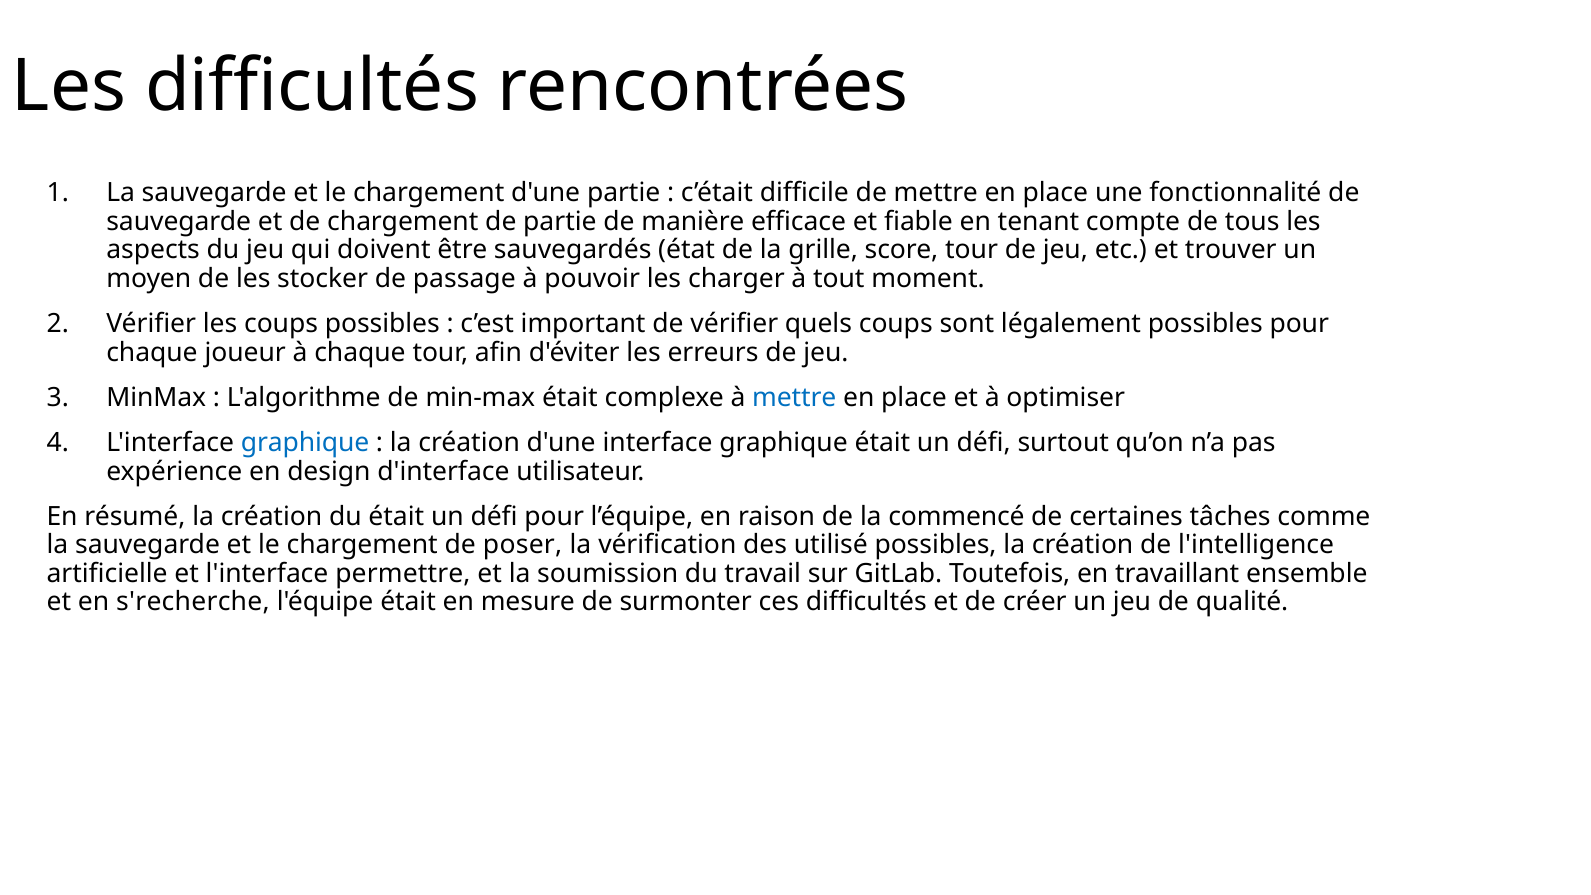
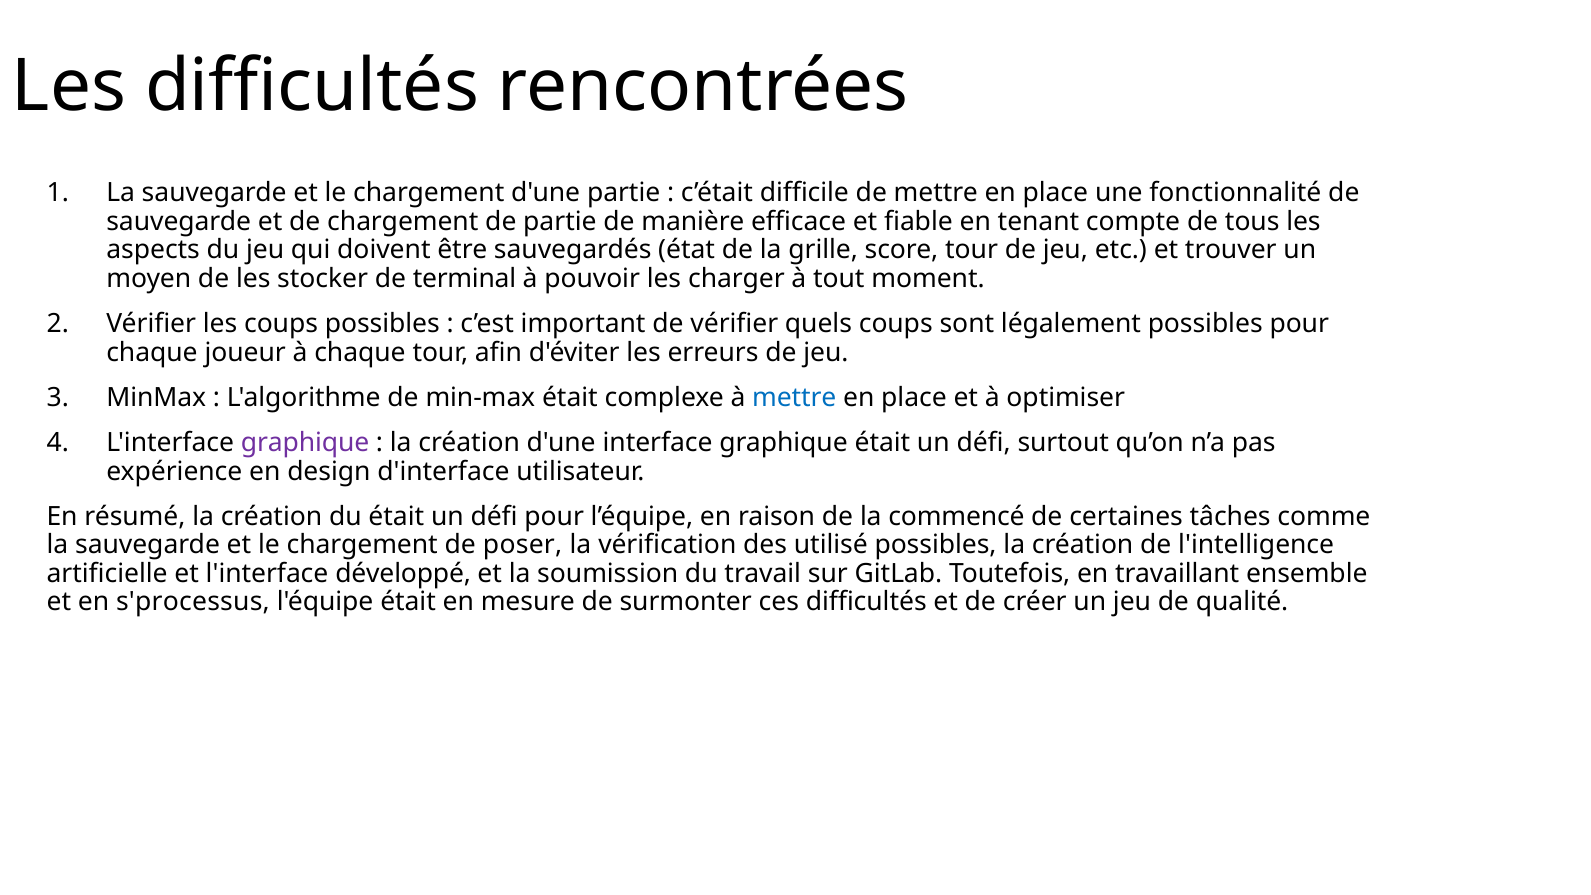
passage: passage -> terminal (464, 279)
graphique colour: blue -> purple (305, 443)
permettre: permettre -> développé (403, 574)
s'recherche: s'recherche -> s'processus (193, 602)
